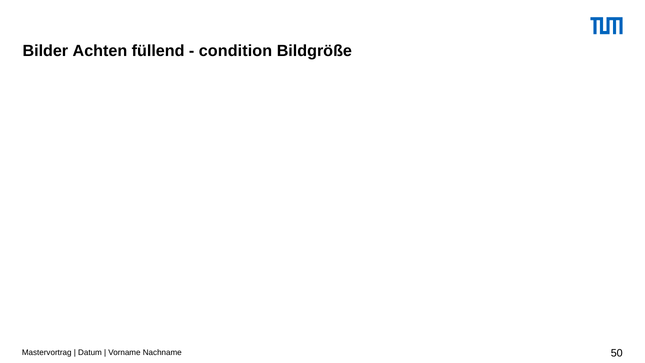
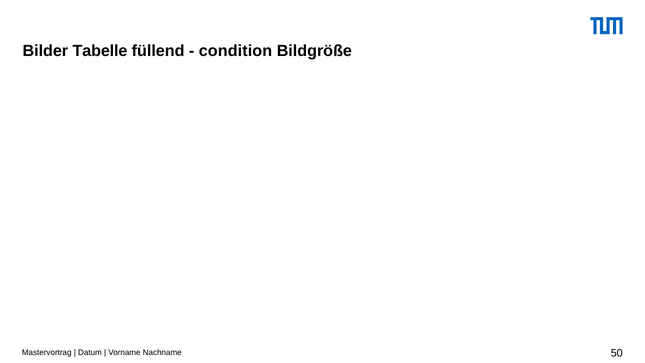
Achten: Achten -> Tabelle (100, 51)
